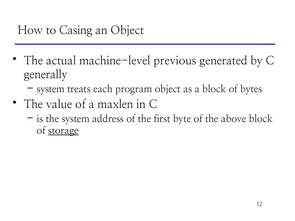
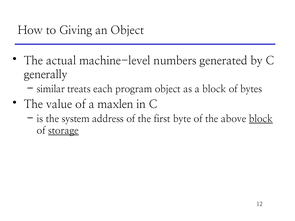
Casing: Casing -> Giving (76, 30)
previous: previous -> numbers (175, 61)
system: system -> similar (51, 89)
block underline: none -> present (261, 119)
